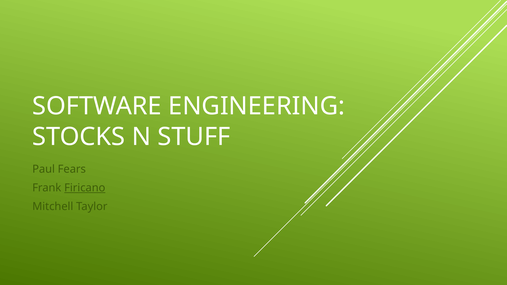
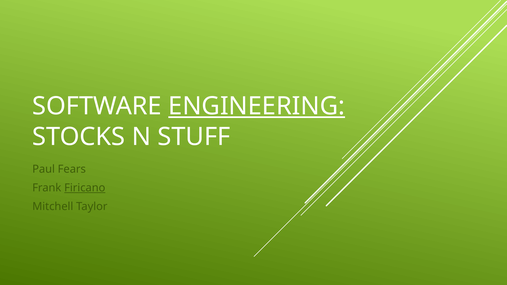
ENGINEERING underline: none -> present (257, 106)
